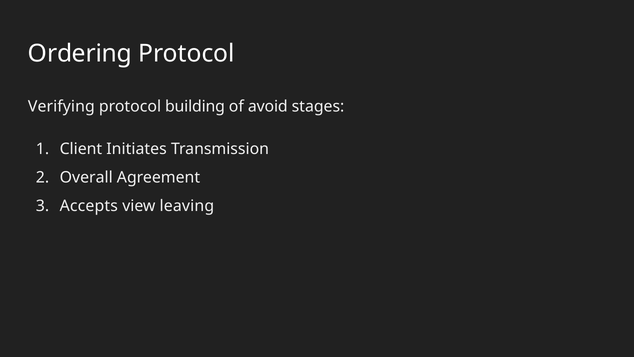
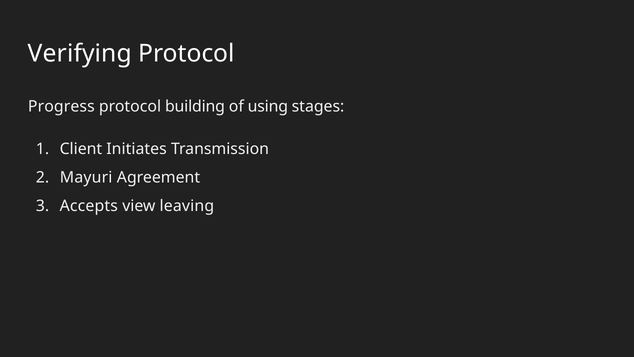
Ordering: Ordering -> Verifying (80, 54)
Verifying: Verifying -> Progress (61, 106)
avoid: avoid -> using (268, 106)
Overall: Overall -> Mayuri (86, 178)
